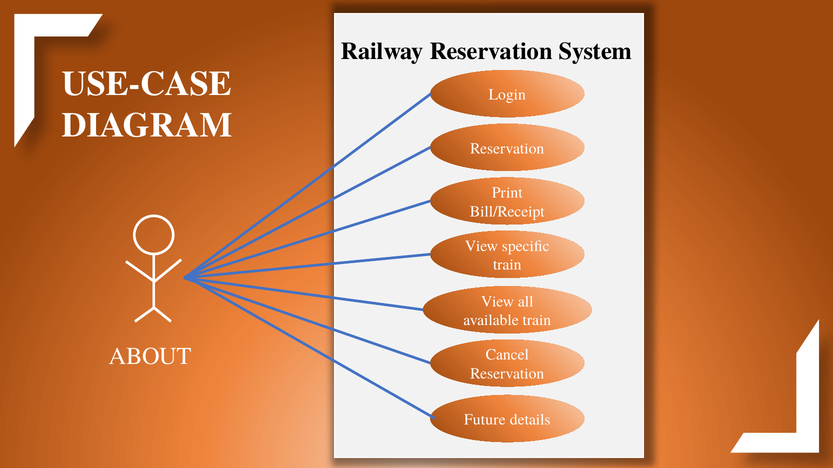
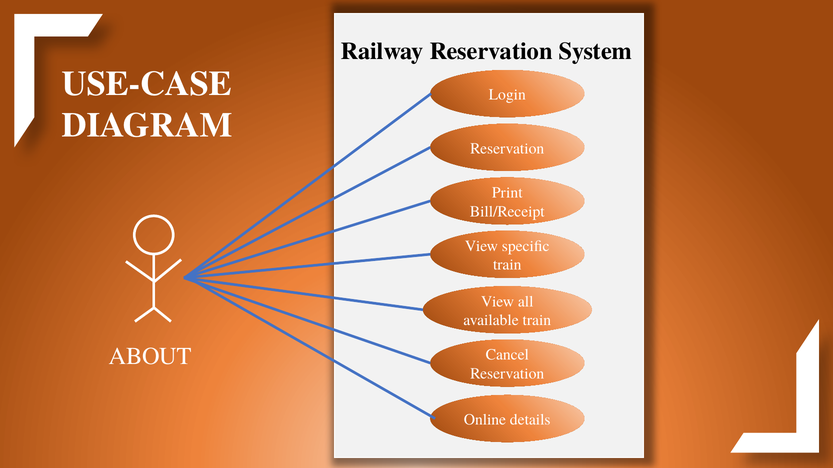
Future: Future -> Online (485, 420)
